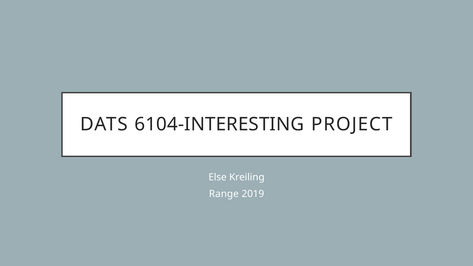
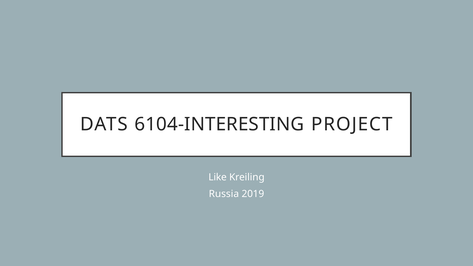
Else: Else -> Like (218, 177)
Range: Range -> Russia (224, 194)
